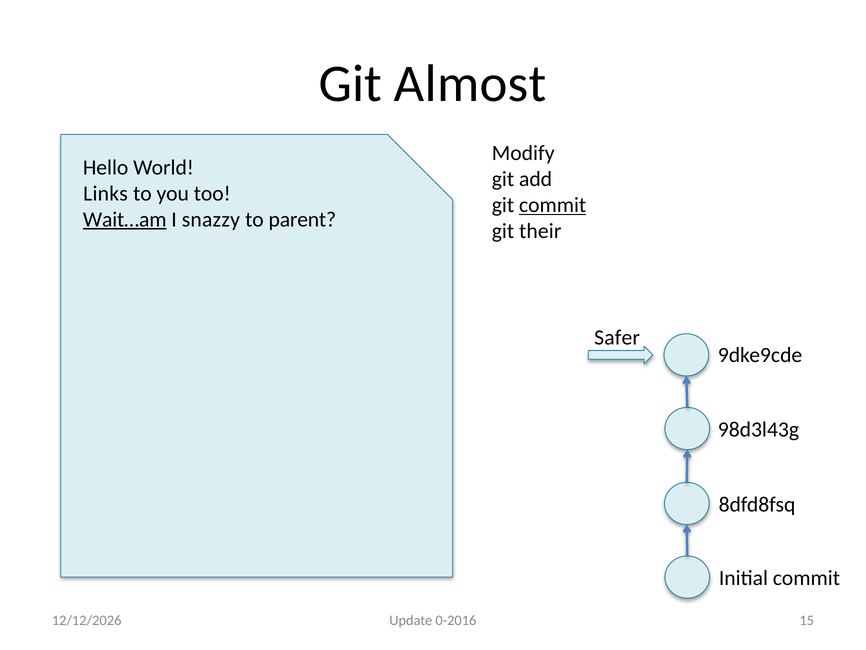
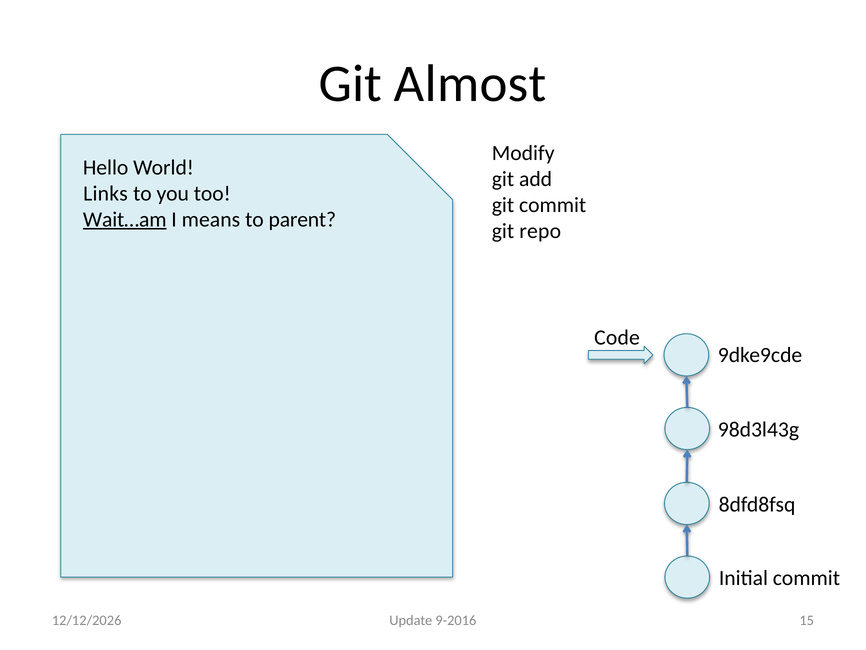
commit underline: present -> none (553, 205)
snazzy: snazzy -> means (211, 219)
their: their -> repo (540, 231)
Safer: Safer -> Code (617, 337)
0-2016: 0-2016 -> 9-2016 (456, 620)
